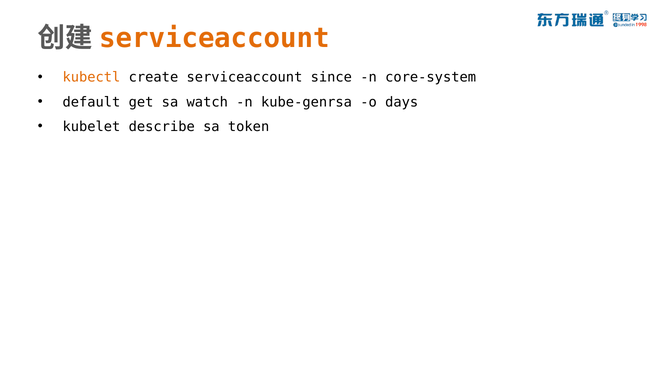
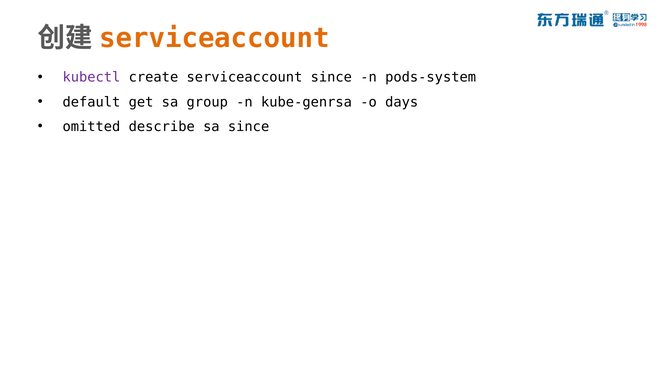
kubectl colour: orange -> purple (91, 77)
core-system: core-system -> pods-system (431, 77)
watch: watch -> group (207, 102)
kubelet: kubelet -> omitted (91, 127)
sa token: token -> since (249, 127)
